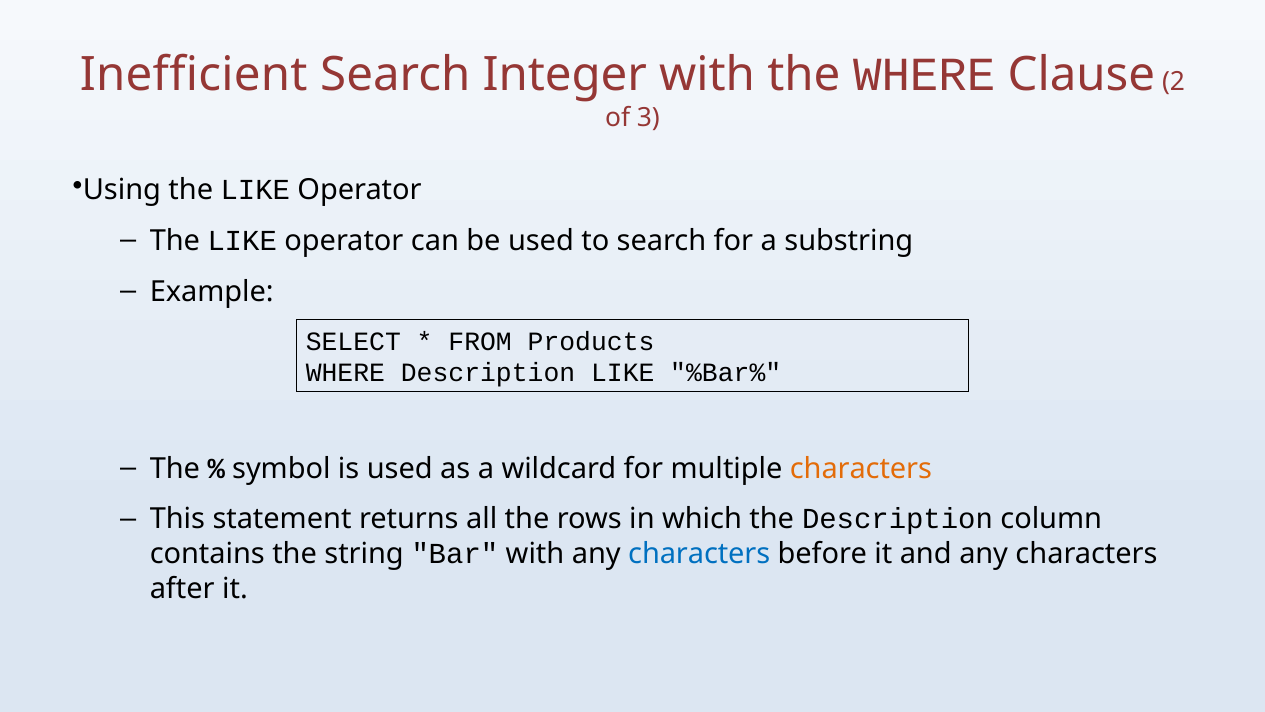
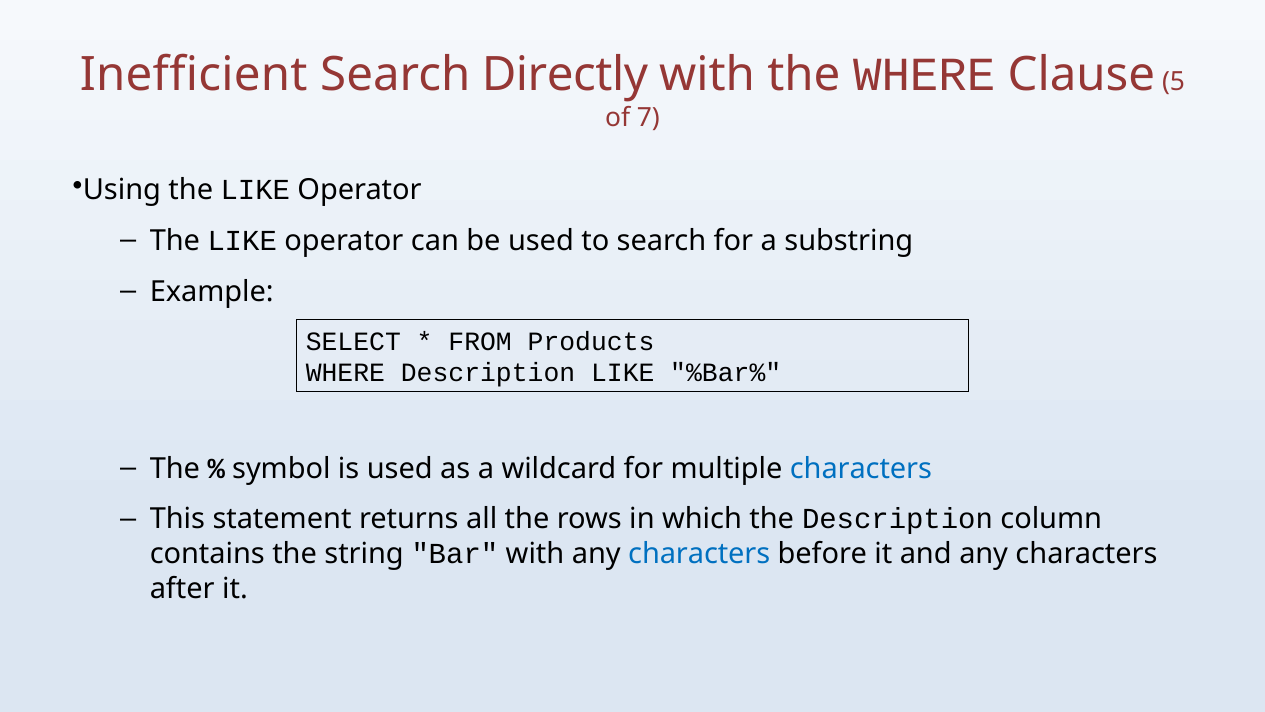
Integer: Integer -> Directly (565, 75)
2: 2 -> 5 (1174, 82)
3: 3 -> 7 (648, 118)
characters colour: orange -> blue (861, 468)
